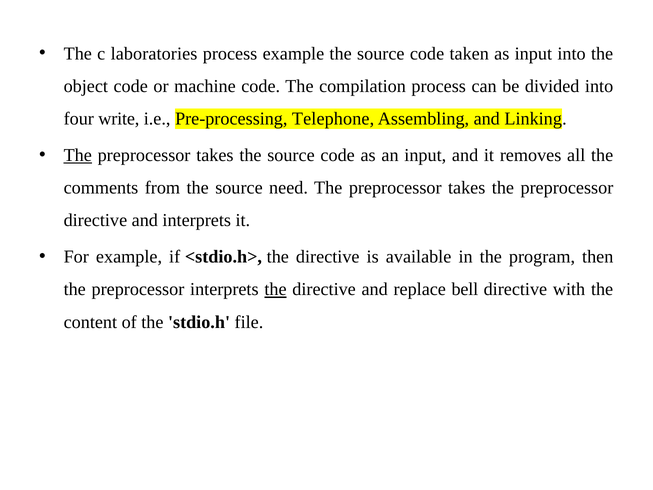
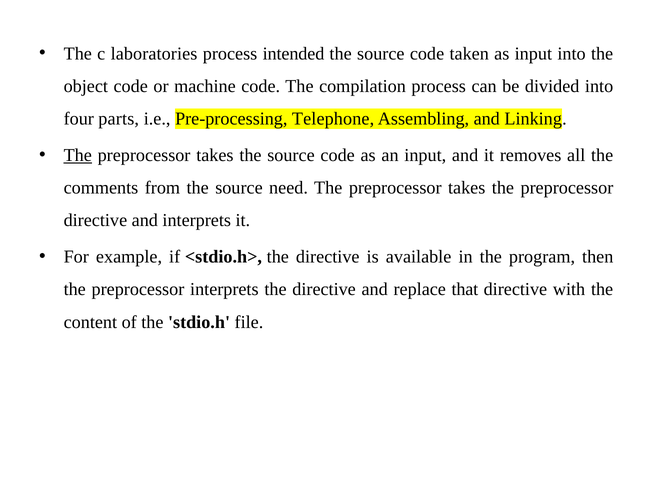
process example: example -> intended (293, 54)
write: write -> parts (119, 119)
the underline: present -> none (276, 289)
bell: bell -> that (465, 289)
